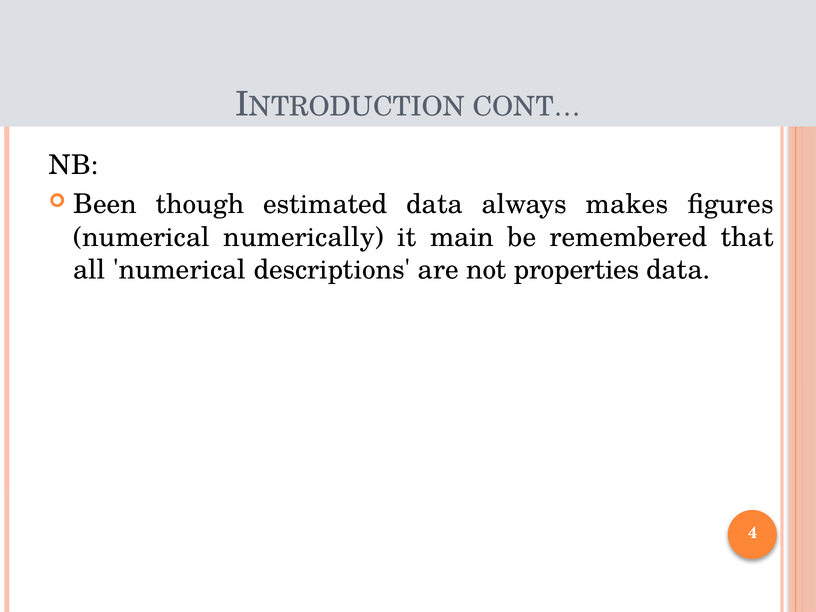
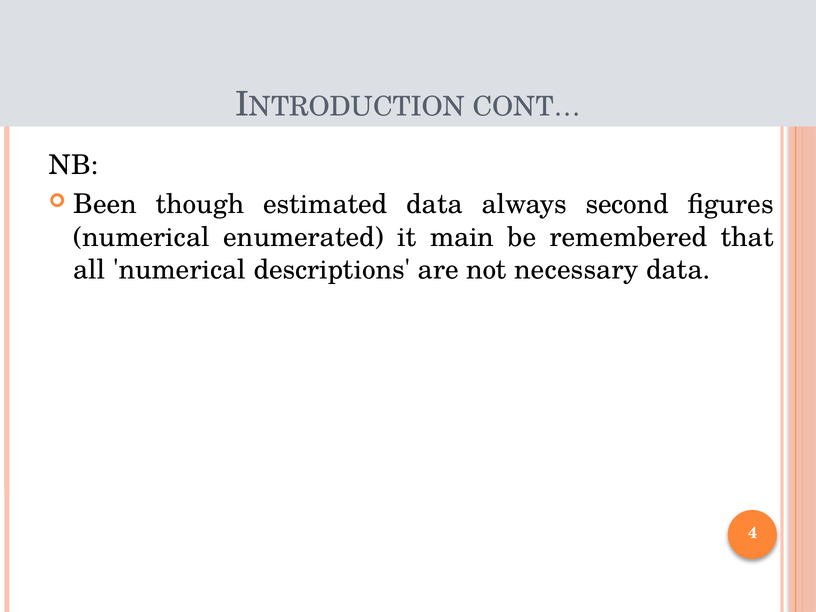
makes: makes -> second (627, 204)
numerically: numerically -> enumerated (304, 237)
properties: properties -> necessary (576, 270)
